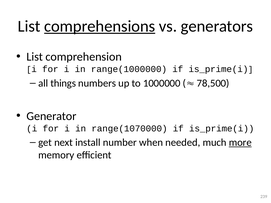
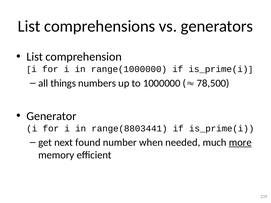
comprehensions underline: present -> none (100, 26)
range(1070000: range(1070000 -> range(8803441 (129, 129)
install: install -> found (88, 143)
